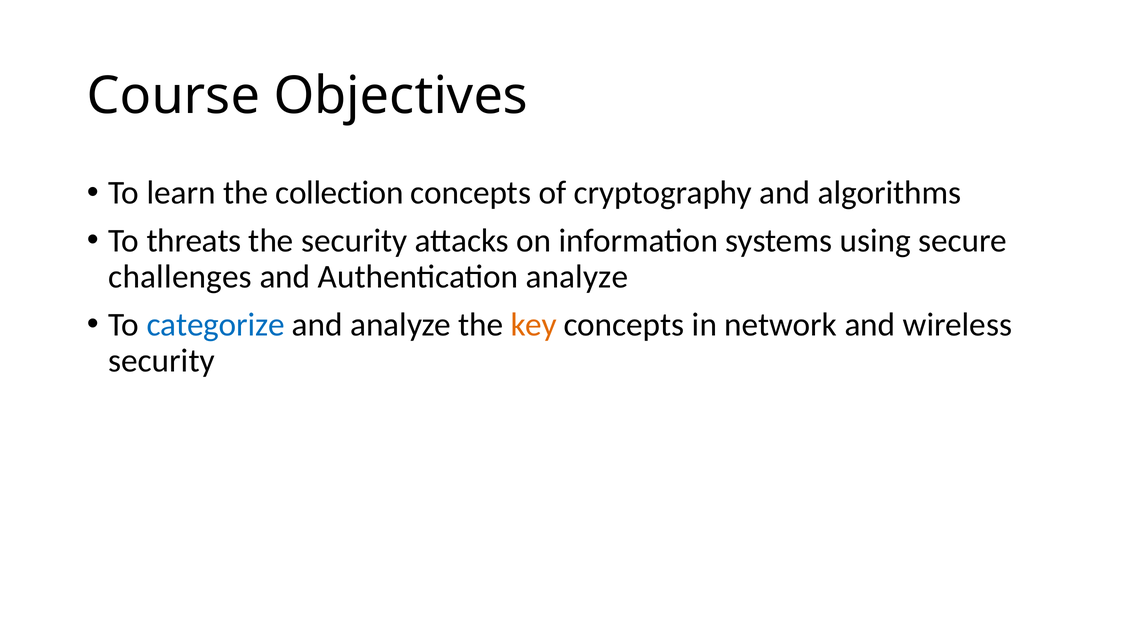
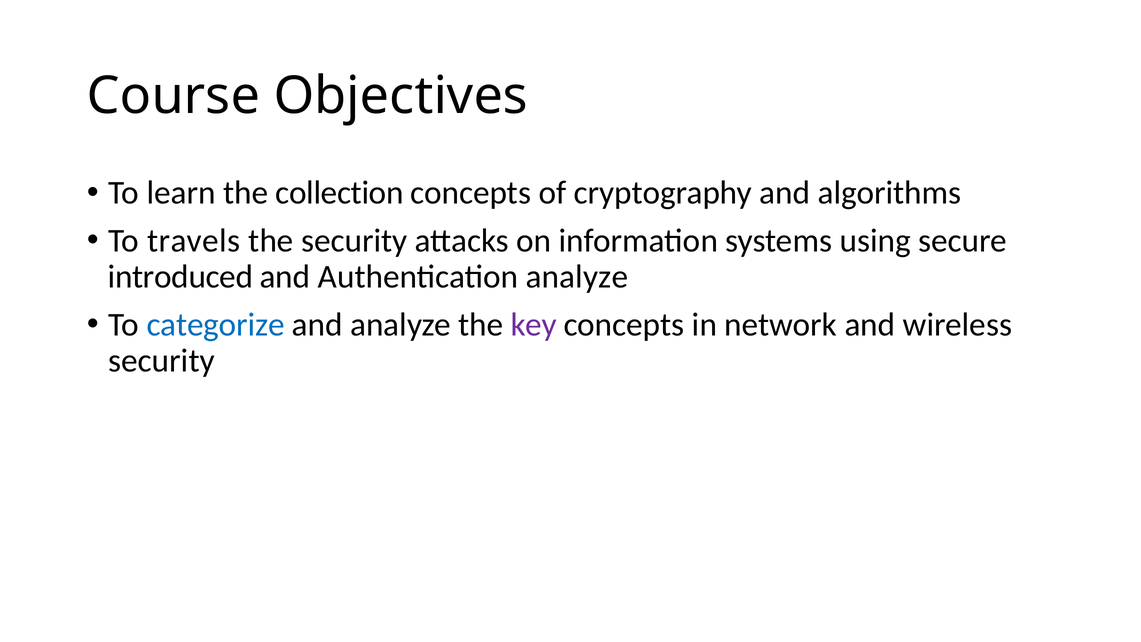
threats: threats -> travels (194, 241)
challenges: challenges -> introduced (180, 277)
key colour: orange -> purple (534, 325)
